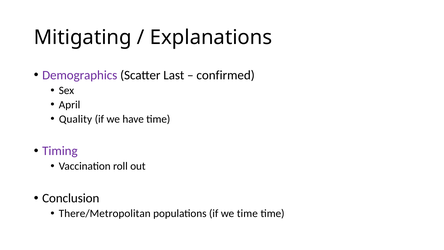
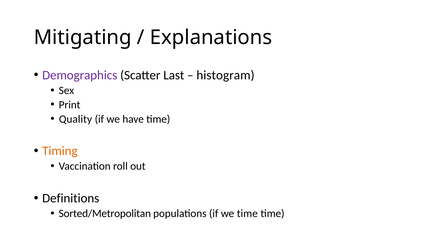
confirmed: confirmed -> histogram (226, 75)
April: April -> Print (70, 105)
Timing colour: purple -> orange (60, 151)
Conclusion: Conclusion -> Definitions (71, 198)
There/Metropolitan: There/Metropolitan -> Sorted/Metropolitan (105, 213)
